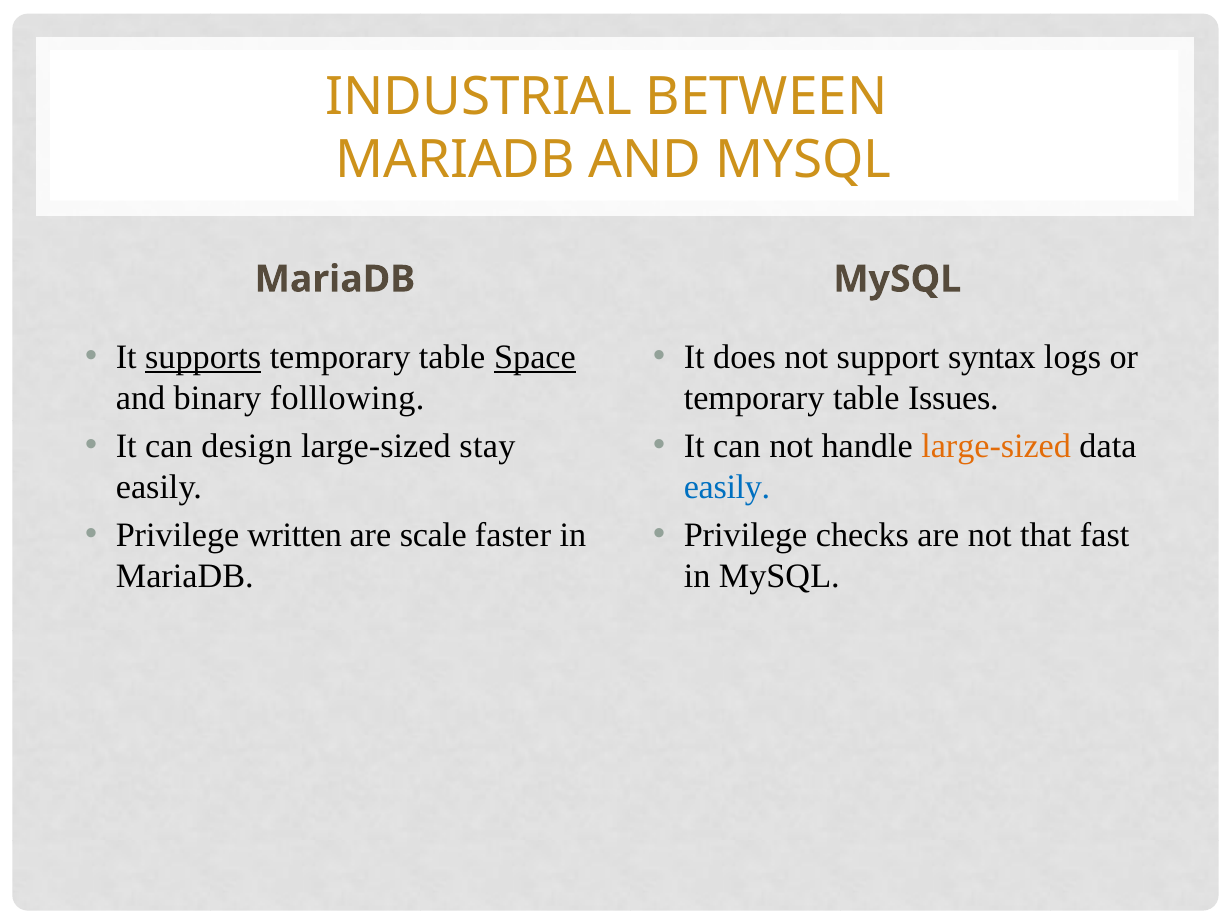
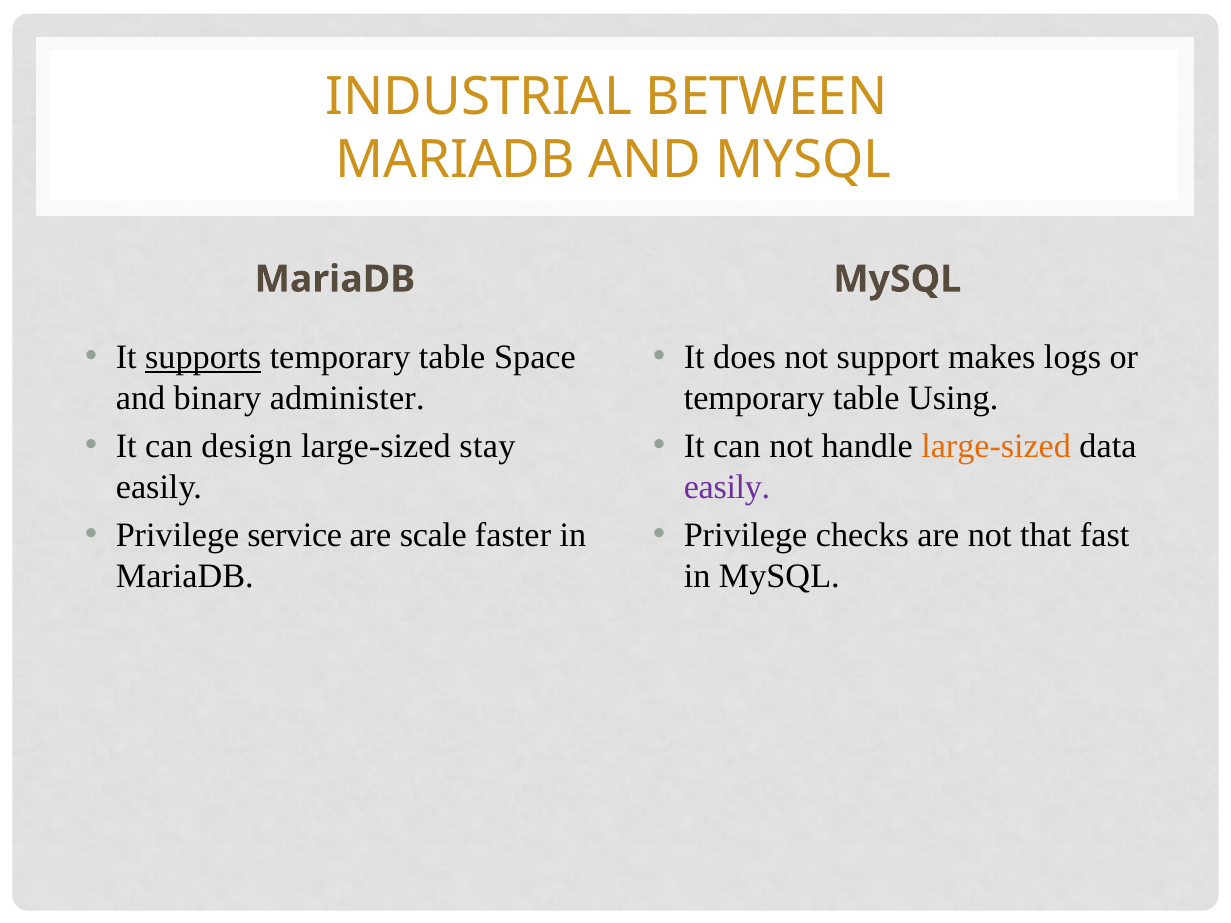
Space underline: present -> none (535, 357)
syntax: syntax -> makes (992, 357)
folllowing: folllowing -> administer (347, 398)
Issues: Issues -> Using (953, 398)
easily colour: blue -> purple (727, 488)
written: written -> service (295, 535)
